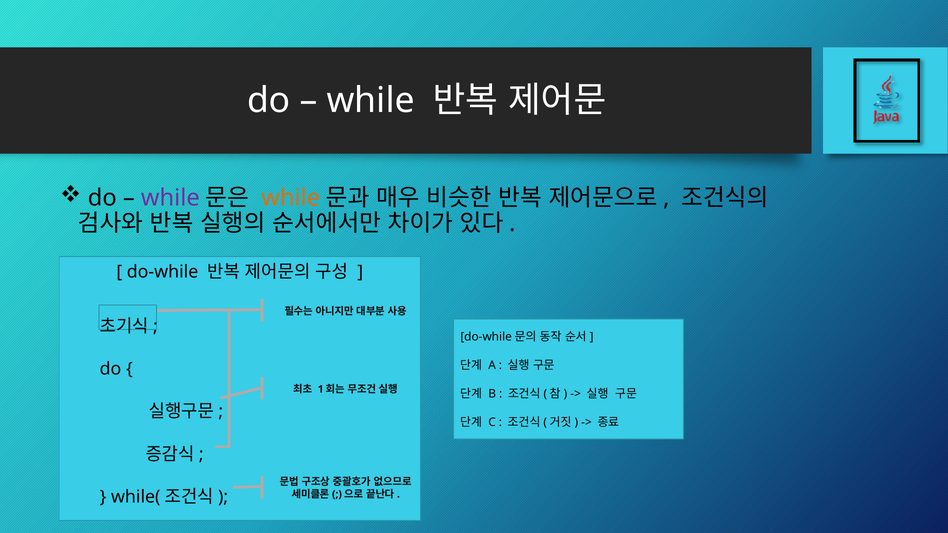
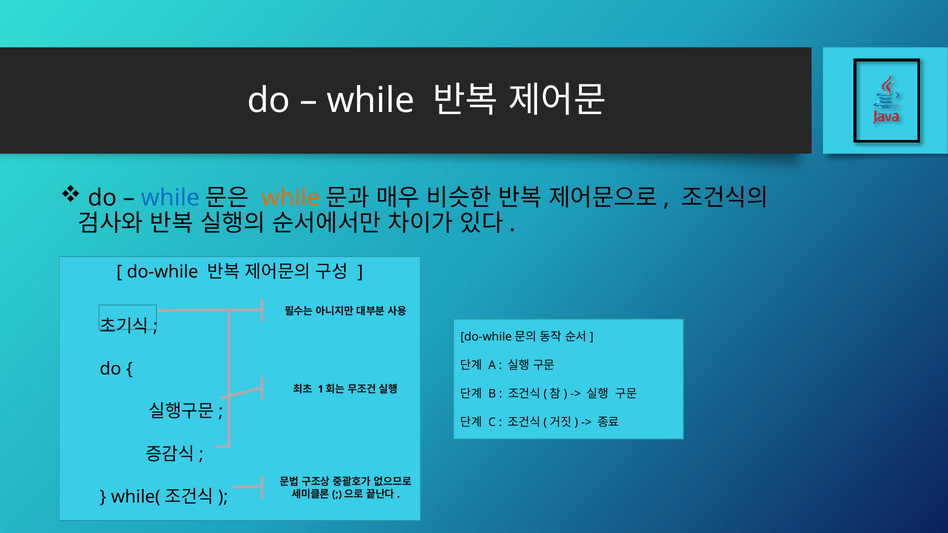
while colour: purple -> blue (170, 198)
